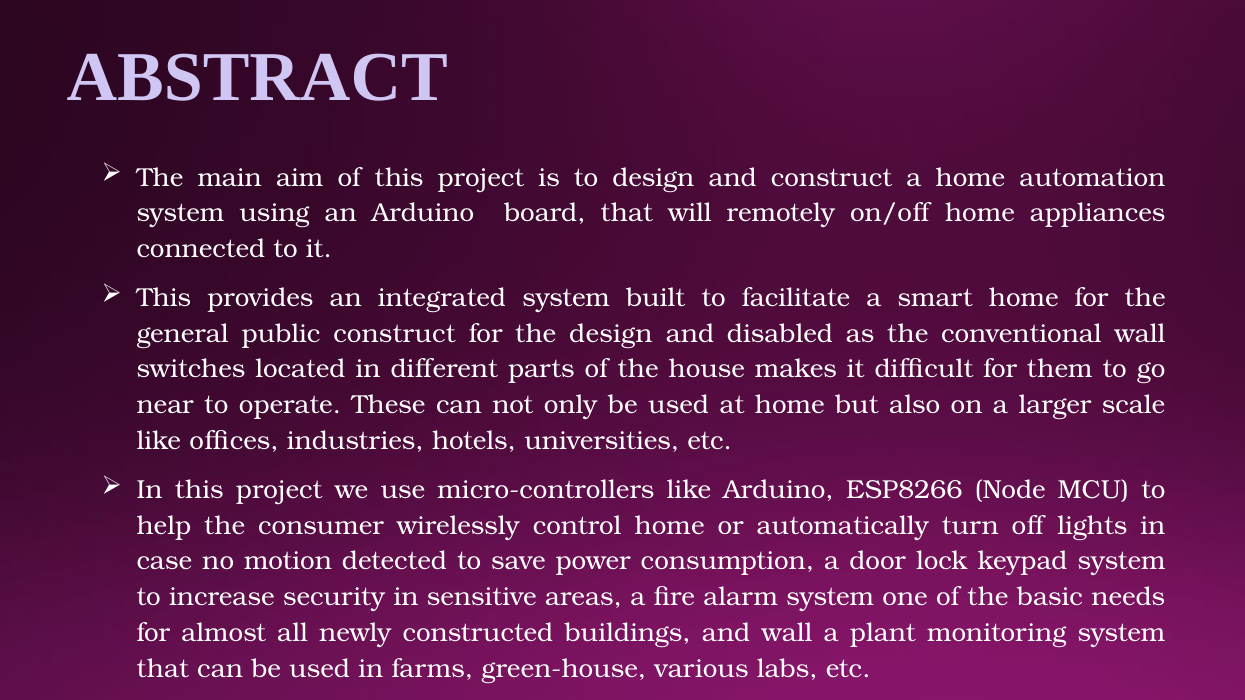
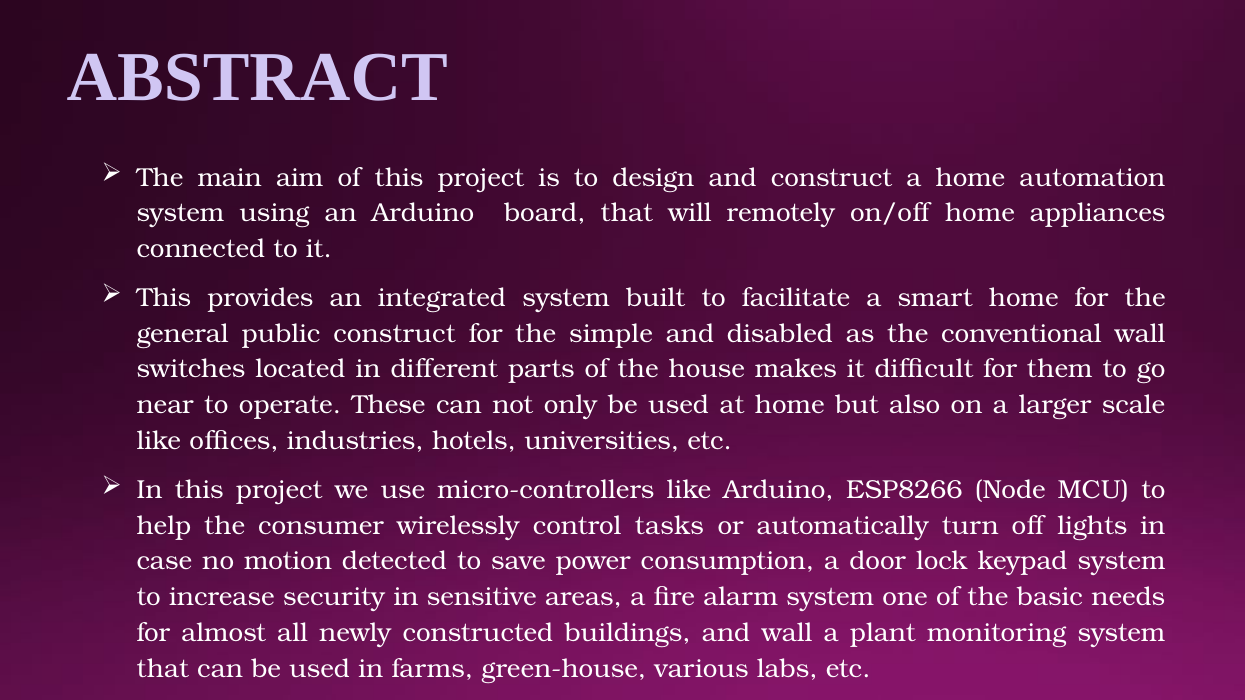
the design: design -> simple (611, 334)
control home: home -> tasks (669, 526)
